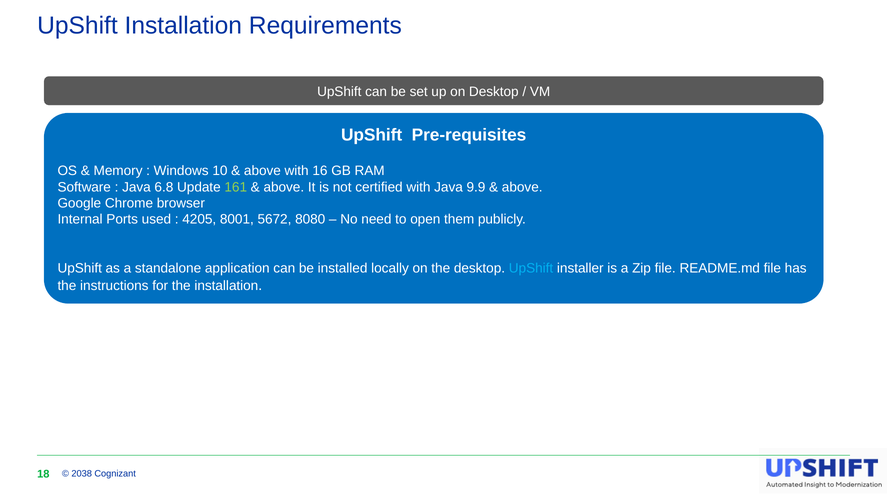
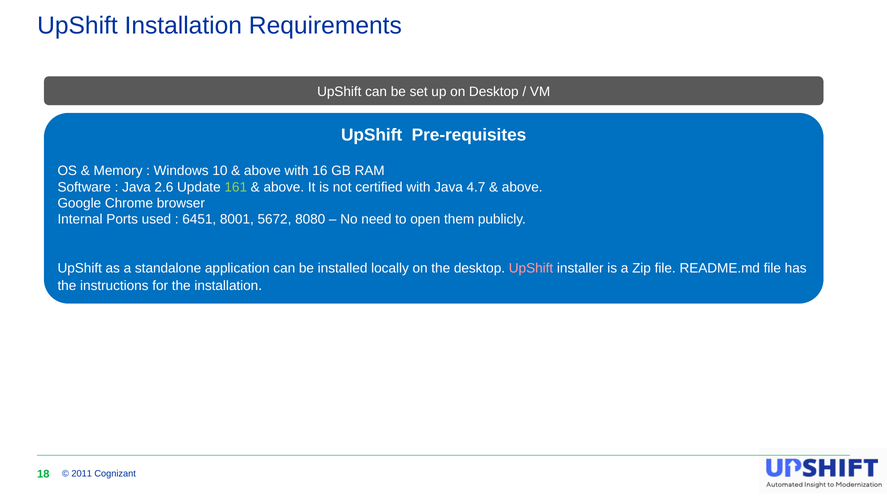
6.8: 6.8 -> 2.6 (164, 187)
9.9: 9.9 -> 4.7 (476, 187)
4205: 4205 -> 6451 (199, 219)
UpShift colour: light blue -> pink (531, 268)
2038: 2038 -> 2011 (82, 474)
